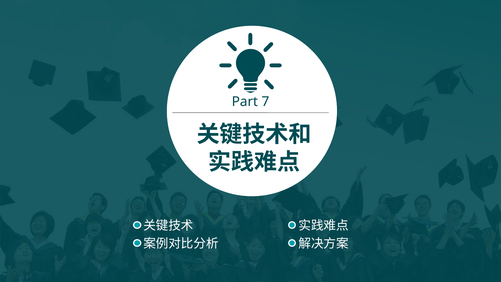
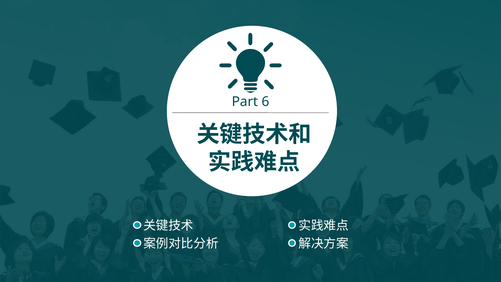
7: 7 -> 6 (265, 102)
